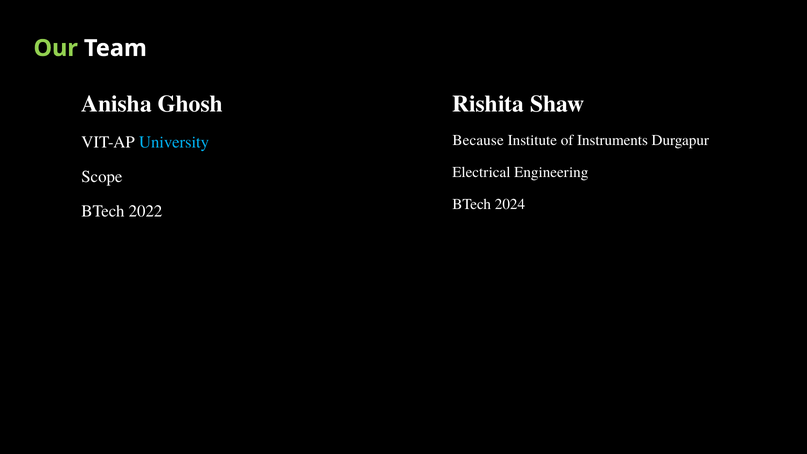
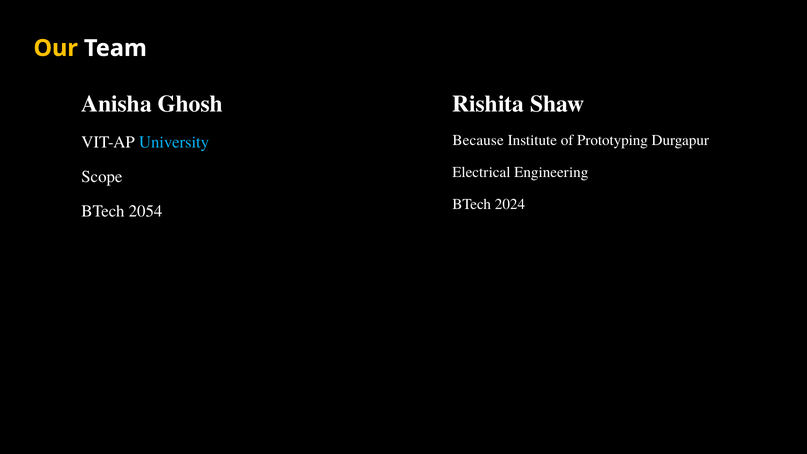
Our colour: light green -> yellow (56, 48)
Instruments: Instruments -> Prototyping (612, 140)
2022: 2022 -> 2054 (146, 211)
